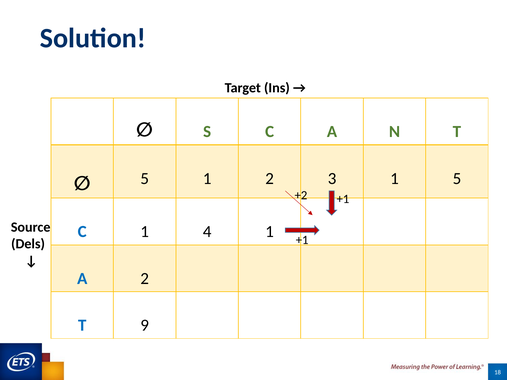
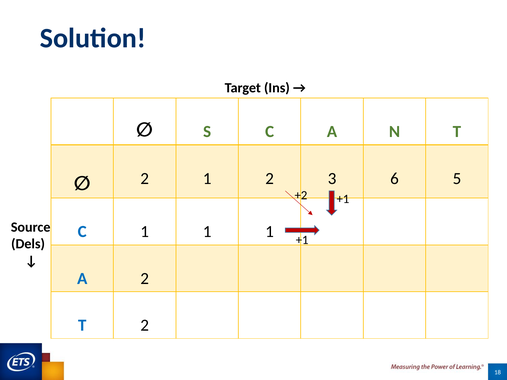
5: 5 -> 2 (145, 179)
3 1: 1 -> 6 (394, 179)
C 1 4: 4 -> 1 (207, 232)
T 9: 9 -> 2 (145, 326)
